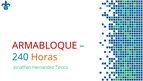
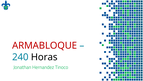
Horas colour: orange -> black (44, 57)
